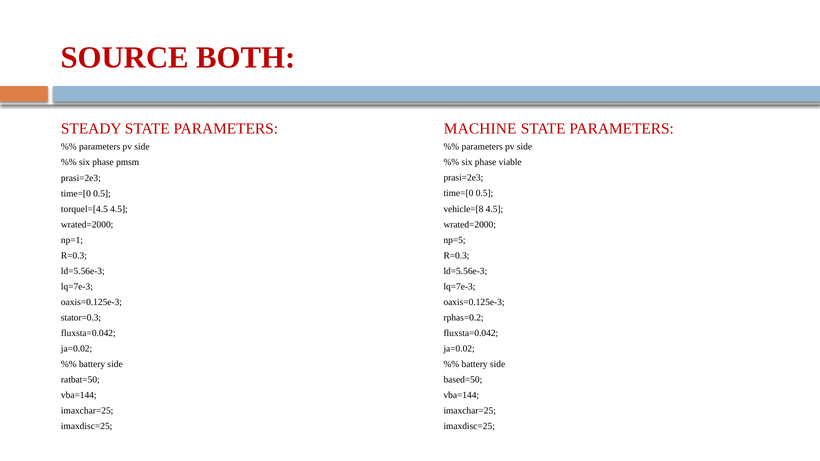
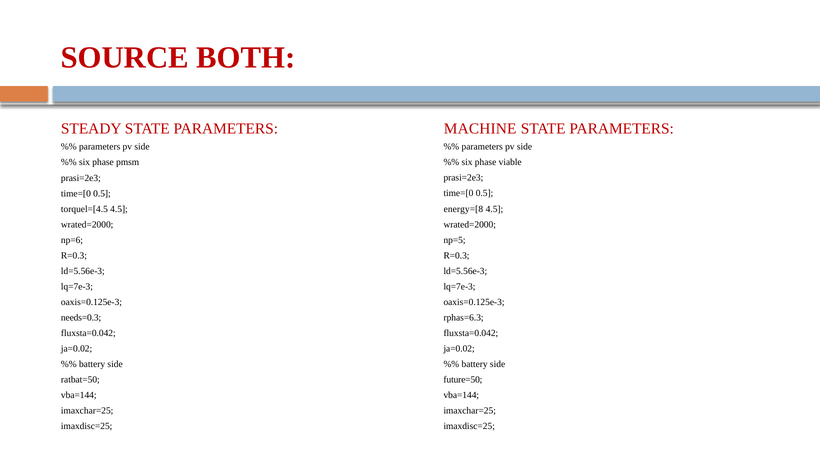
vehicle=[8: vehicle=[8 -> energy=[8 (463, 209)
np=1: np=1 -> np=6 (72, 240)
stator=0.3: stator=0.3 -> needs=0.3 (81, 318)
rphas=0.2: rphas=0.2 -> rphas=6.3 (464, 318)
based=50: based=50 -> future=50 (463, 380)
